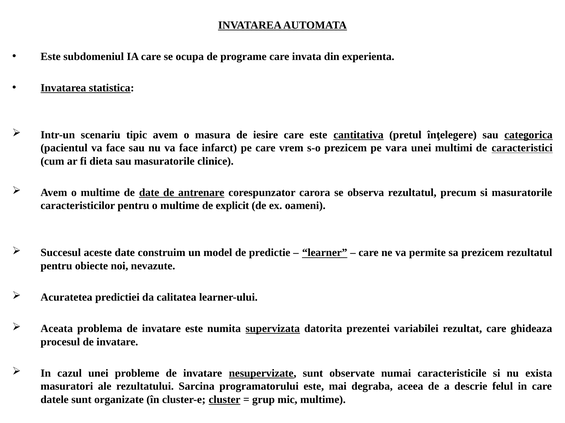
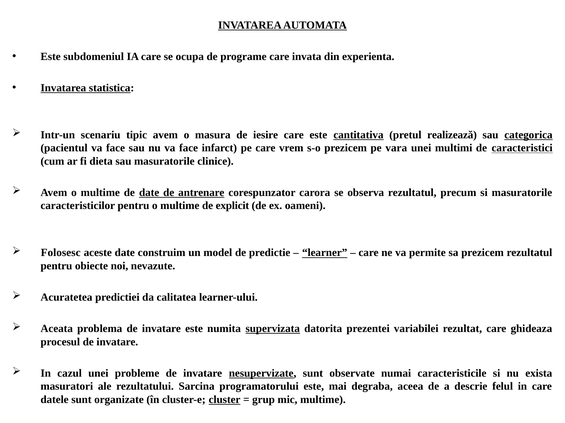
înţelegere: înţelegere -> realizează (452, 135)
Succesul: Succesul -> Folosesc (61, 253)
